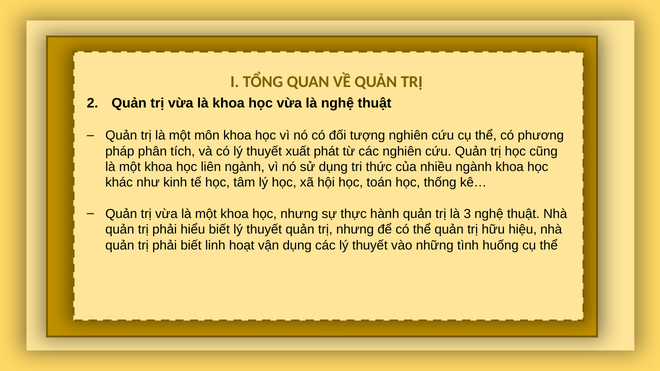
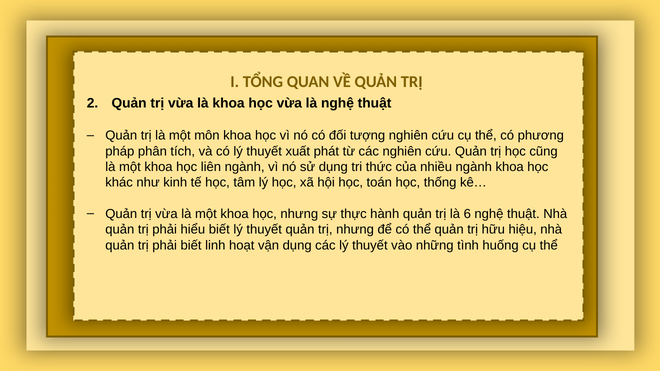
3: 3 -> 6 (467, 214)
